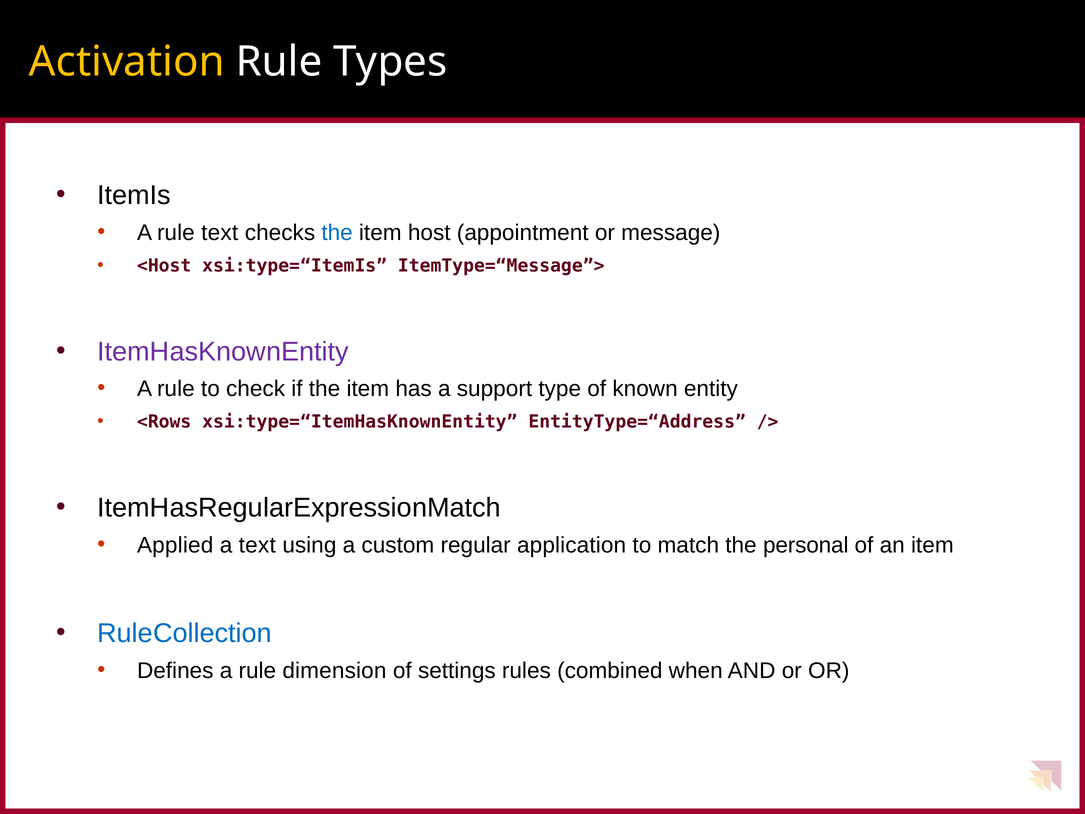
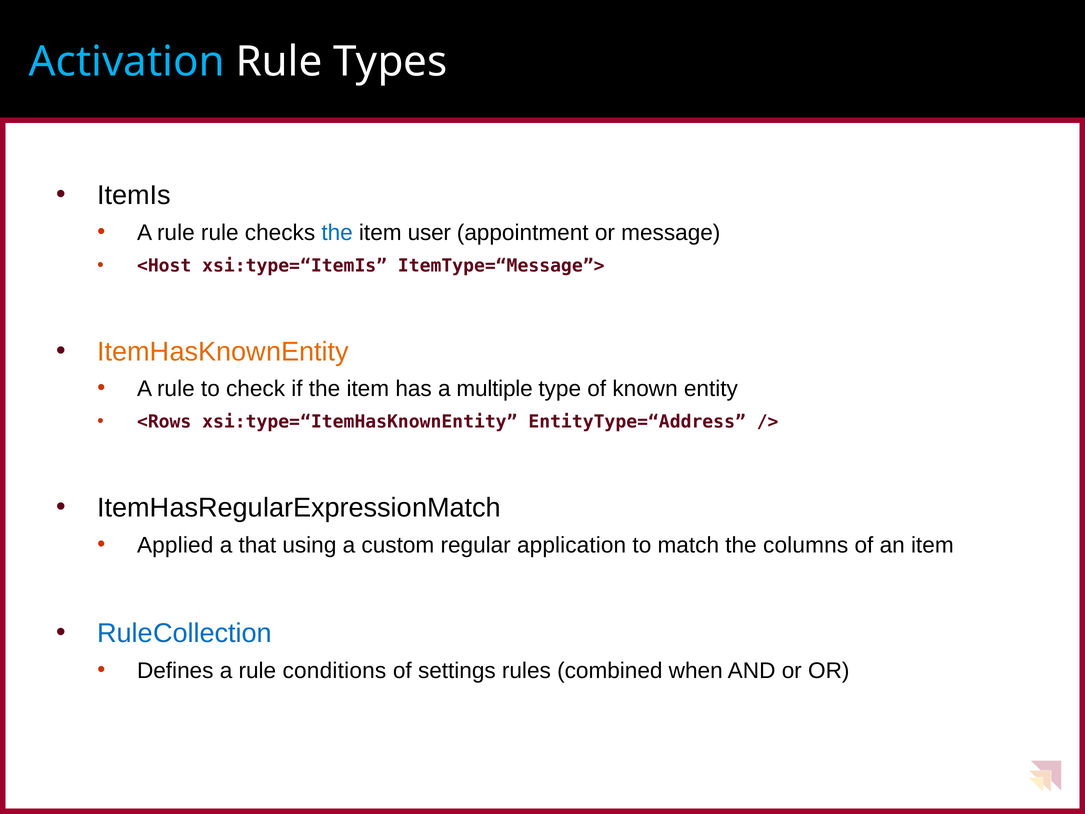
Activation colour: yellow -> light blue (127, 62)
rule text: text -> rule (220, 232)
host: host -> user (429, 232)
ItemHasKnownEntity colour: purple -> orange (223, 352)
support: support -> multiple (495, 389)
a text: text -> that (257, 545)
personal: personal -> columns (806, 545)
dimension: dimension -> conditions (334, 670)
